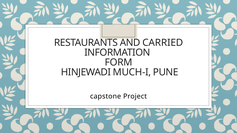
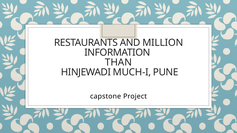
CARRIED: CARRIED -> MILLION (163, 43)
FORM: FORM -> THAN (118, 62)
